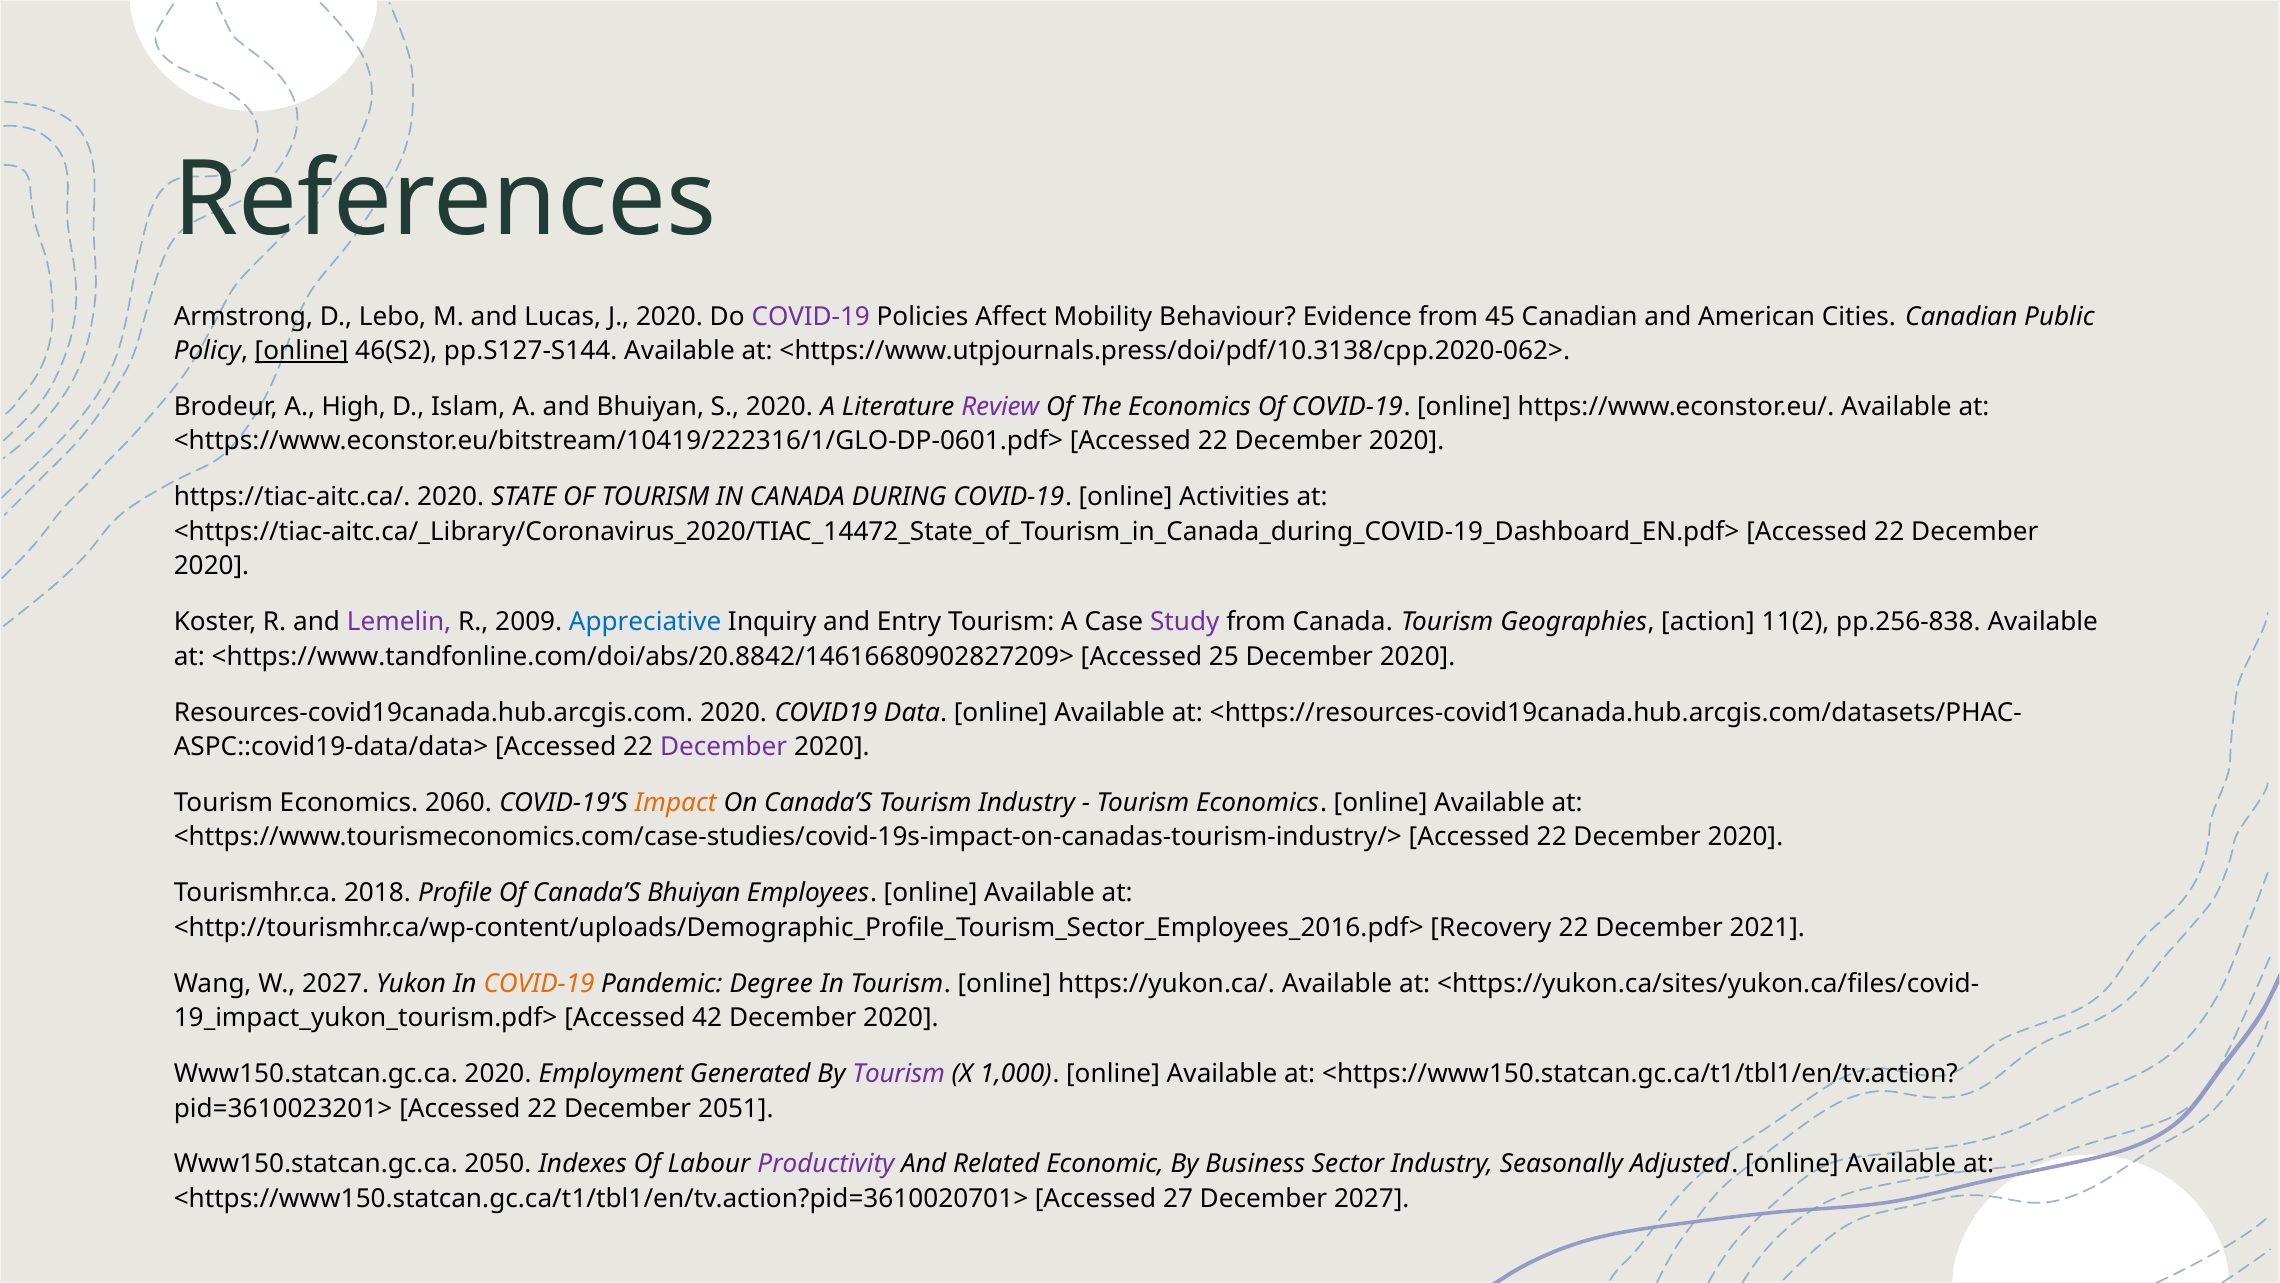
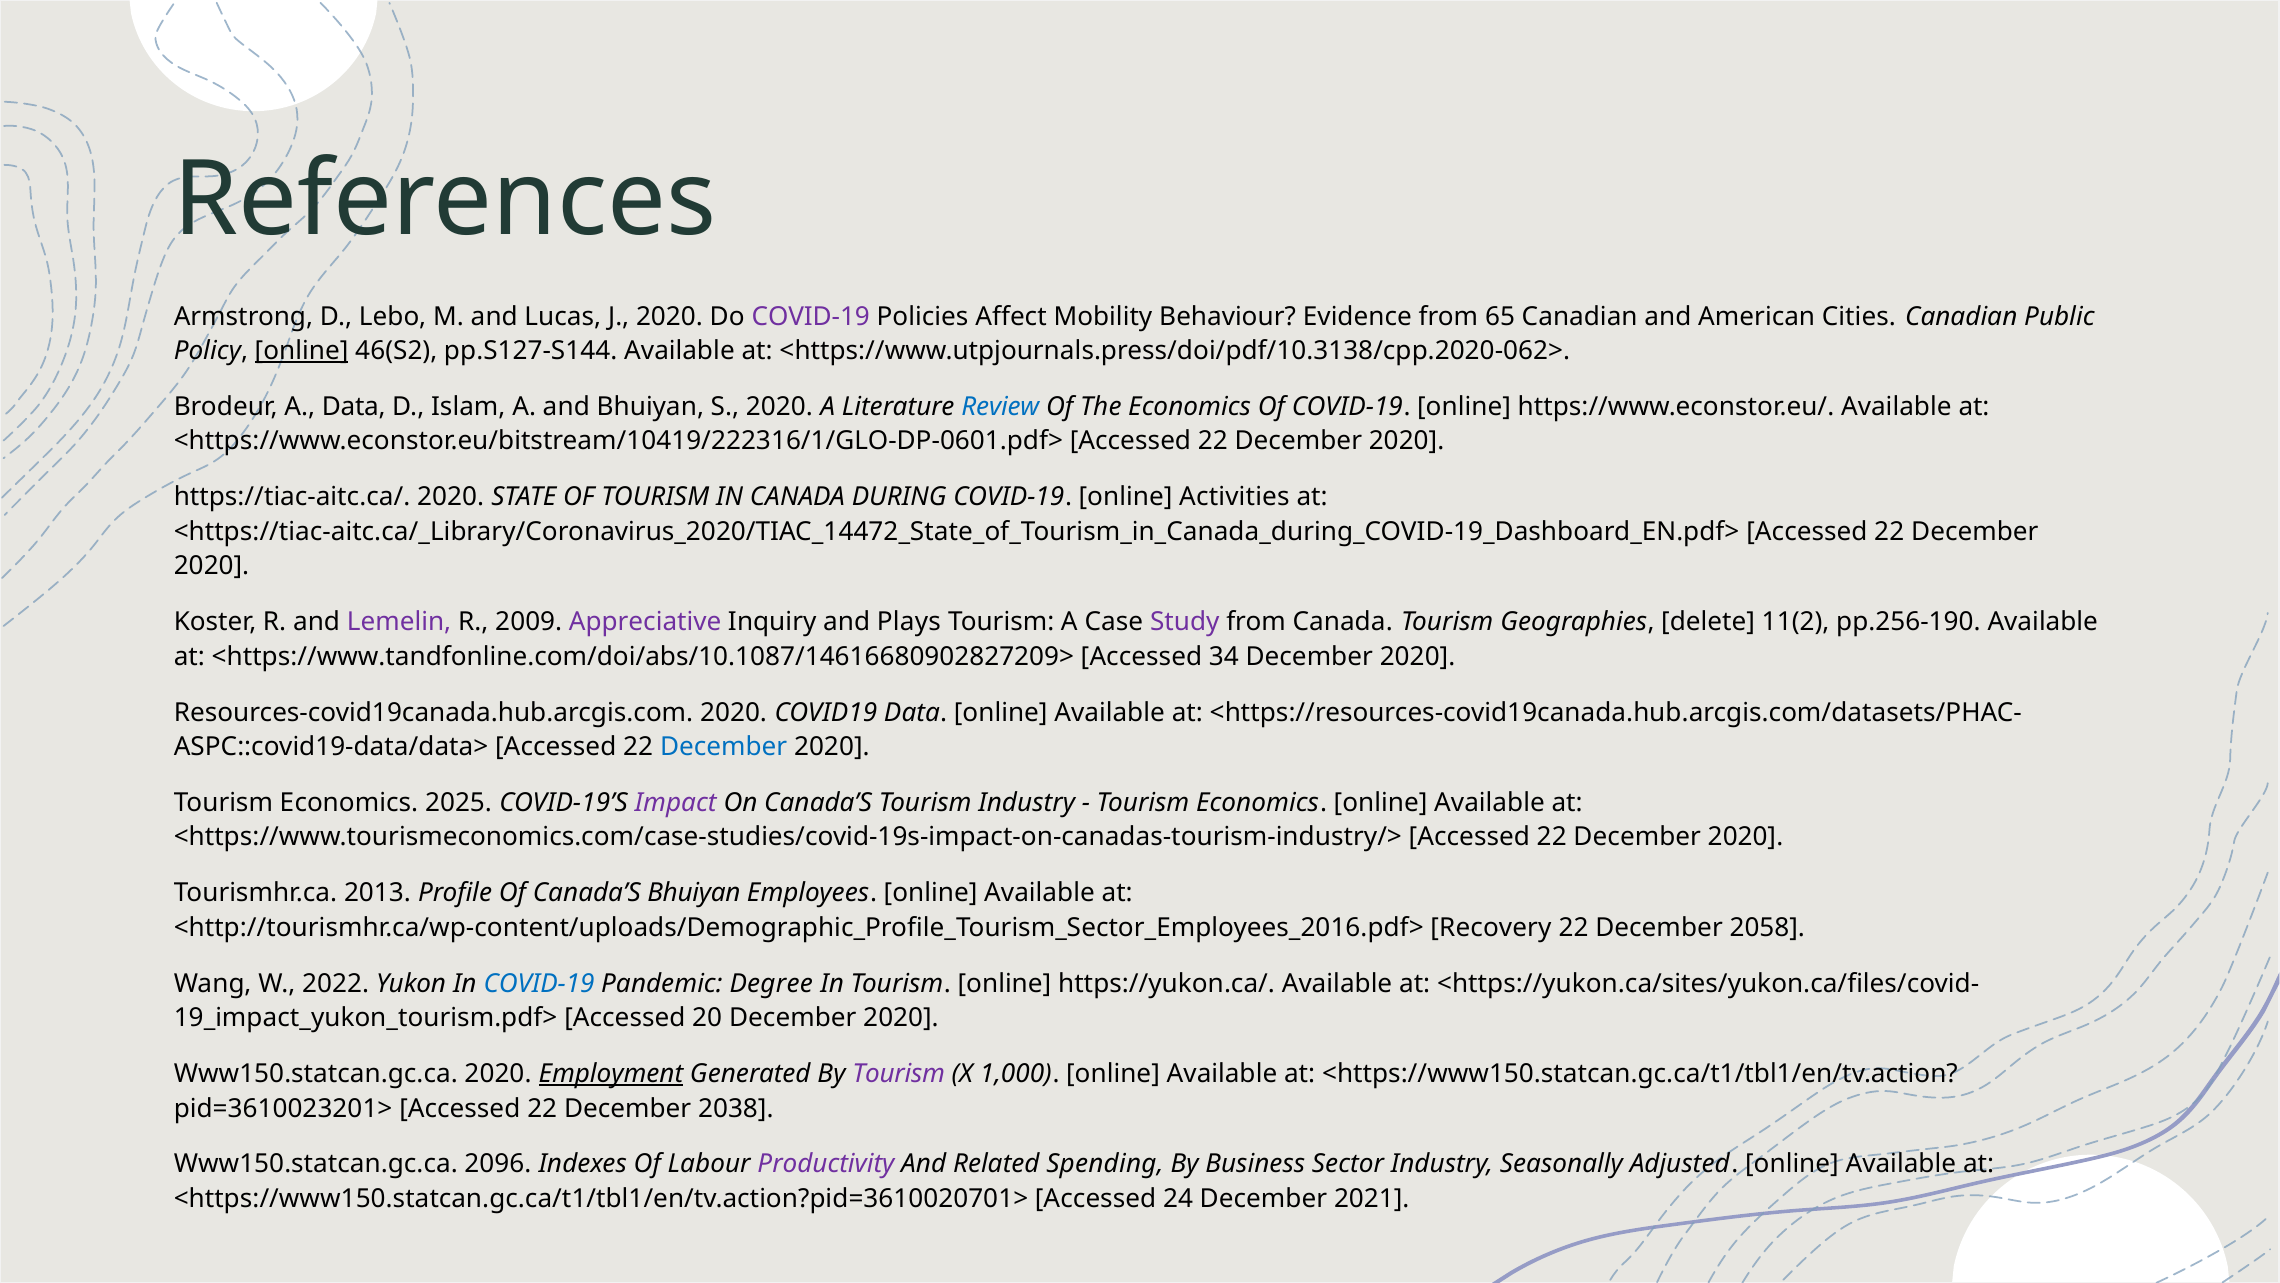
45: 45 -> 65 (1500, 316)
A High: High -> Data (354, 407)
Review colour: purple -> blue (1000, 407)
Appreciative colour: blue -> purple (645, 622)
Entry: Entry -> Plays (909, 622)
action: action -> delete (1708, 622)
pp.256-838: pp.256-838 -> pp.256-190 (1908, 622)
<https://www.tandfonline.com/doi/abs/20.8842/14616680902827209>: <https://www.tandfonline.com/doi/abs/20.8842/14616680902827209> -> <https://www.tandfonline.com/doi/abs/10.1087/14616680902827209> (643, 656)
25: 25 -> 34 (1224, 656)
December colour: purple -> blue (724, 747)
2060: 2060 -> 2025 (459, 802)
Impact colour: orange -> purple (676, 802)
2018: 2018 -> 2013 (377, 893)
2021: 2021 -> 2058 (1767, 927)
W 2027: 2027 -> 2022 (336, 983)
COVID-19 colour: orange -> blue (539, 983)
42: 42 -> 20 (707, 1018)
Employment underline: none -> present (611, 1074)
2051: 2051 -> 2038 (736, 1108)
2050: 2050 -> 2096 (498, 1164)
Economic: Economic -> Spending (1105, 1164)
27: 27 -> 24 (1178, 1198)
December 2027: 2027 -> 2021 (1372, 1198)
